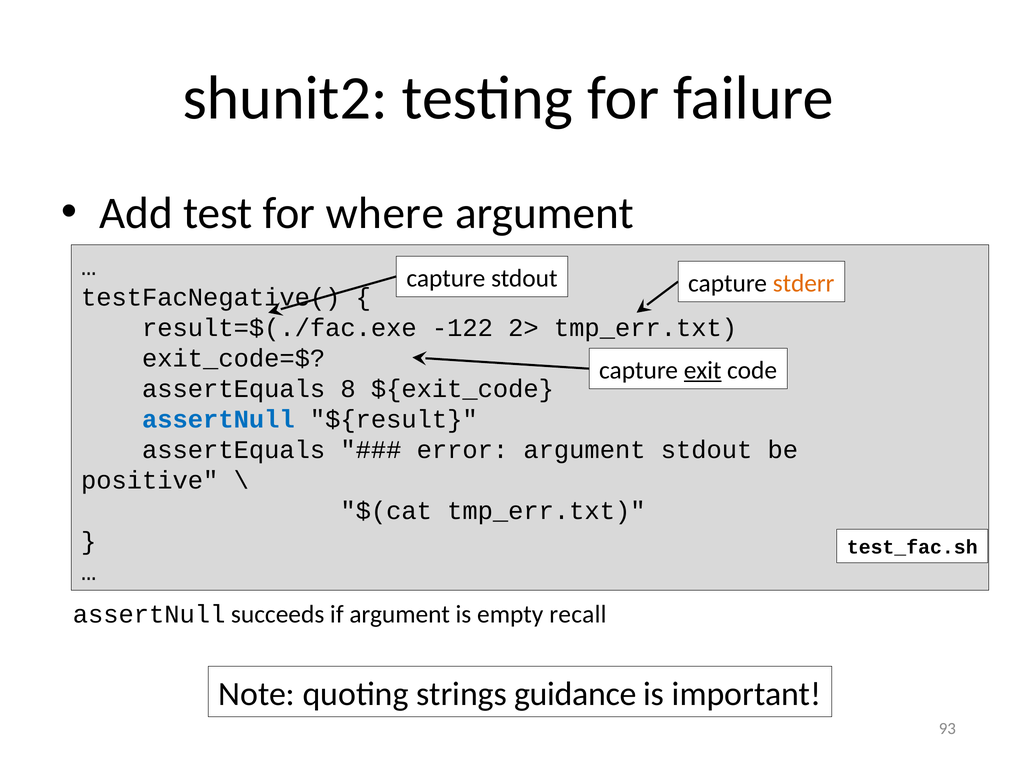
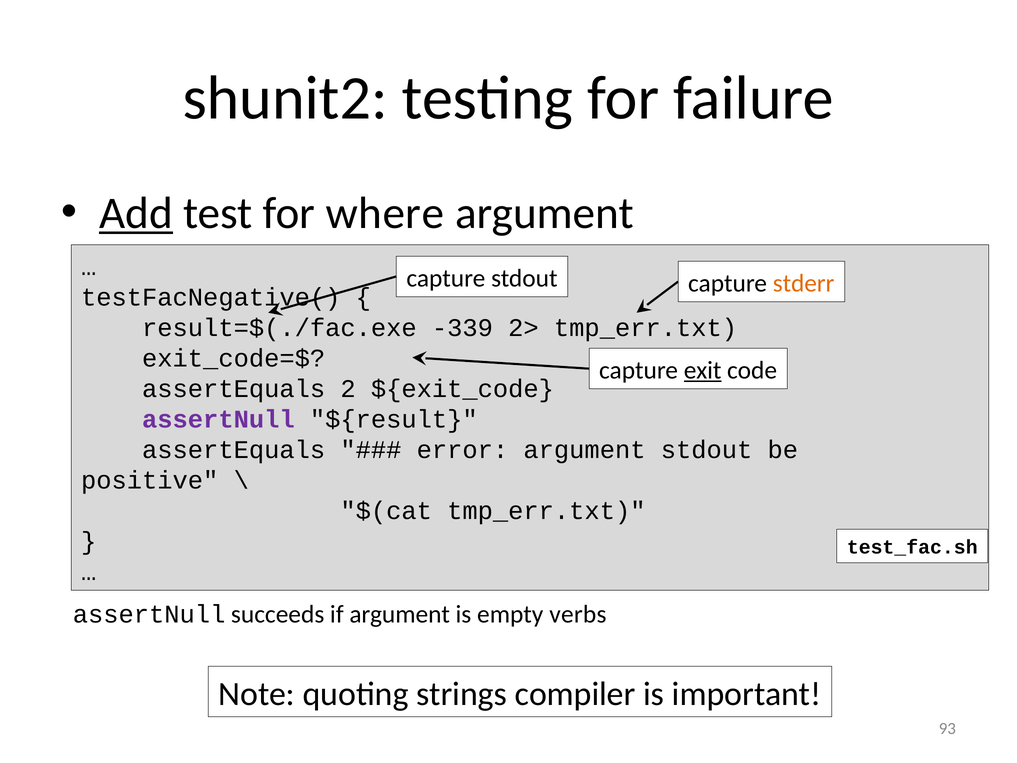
Add underline: none -> present (136, 213)
-122: -122 -> -339 (462, 328)
8: 8 -> 2 (348, 389)
assertNull colour: blue -> purple (218, 419)
recall: recall -> verbs (578, 614)
guidance: guidance -> compiler (575, 694)
